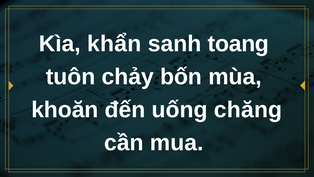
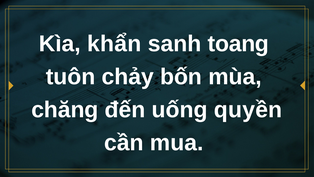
khoăn: khoăn -> chăng (65, 110)
chăng: chăng -> quyền (248, 110)
